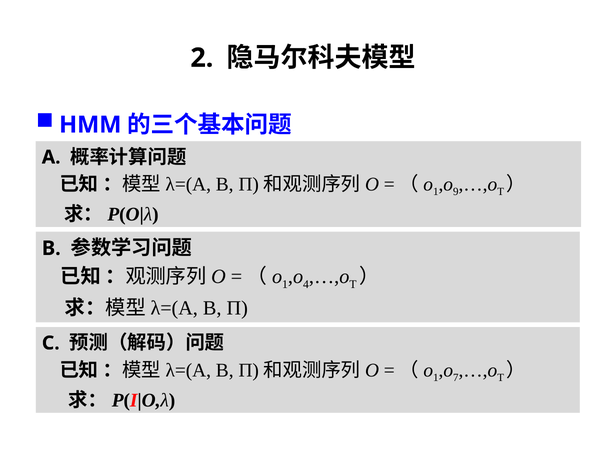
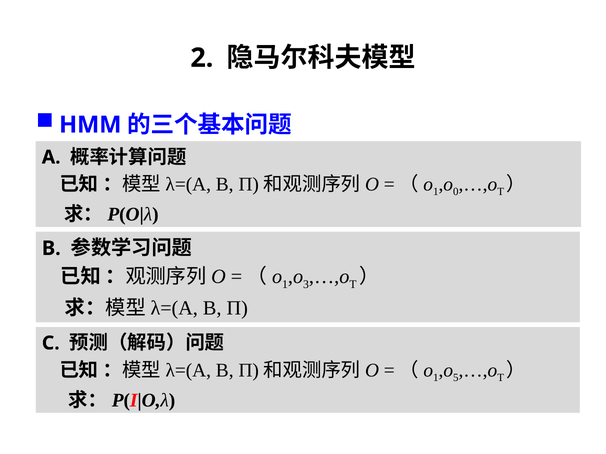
9: 9 -> 0 (456, 192)
4: 4 -> 3 (306, 285)
7: 7 -> 5 (456, 378)
